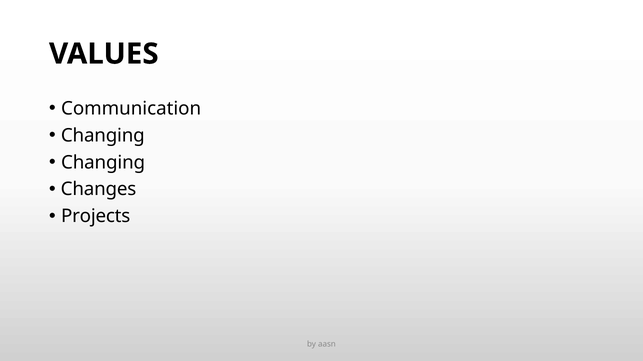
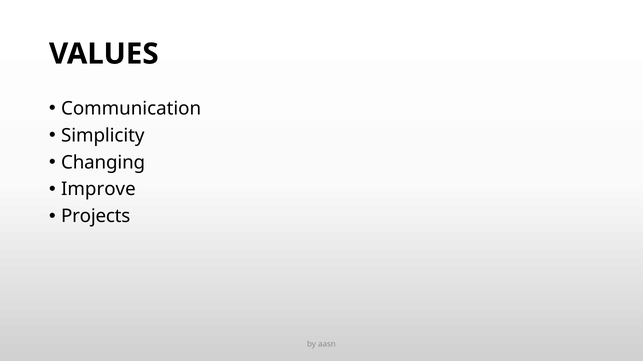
Changing: Changing -> Simplicity (103, 136)
Changes: Changes -> Improve (98, 190)
